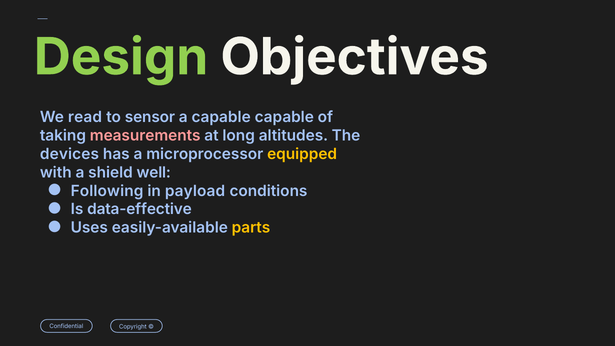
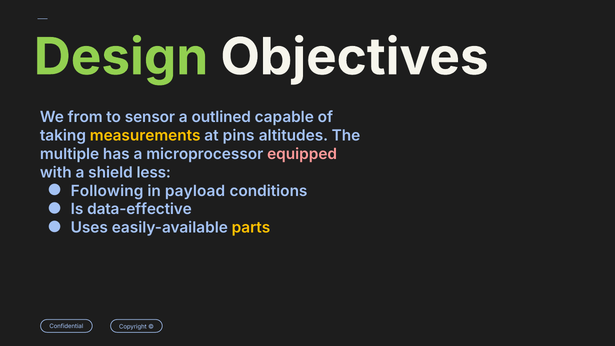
read: read -> from (85, 117)
a capable: capable -> outlined (221, 117)
measurements colour: pink -> yellow (145, 136)
long: long -> pins (239, 136)
devices: devices -> multiple (70, 154)
equipped colour: yellow -> pink (302, 154)
well: well -> less (154, 172)
